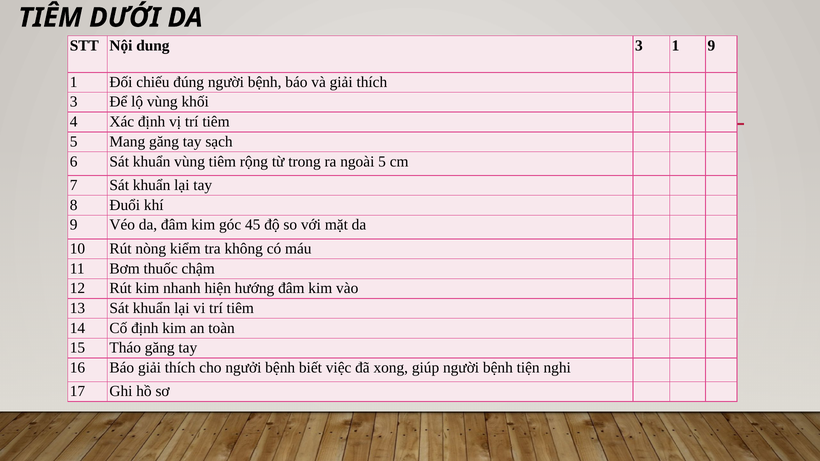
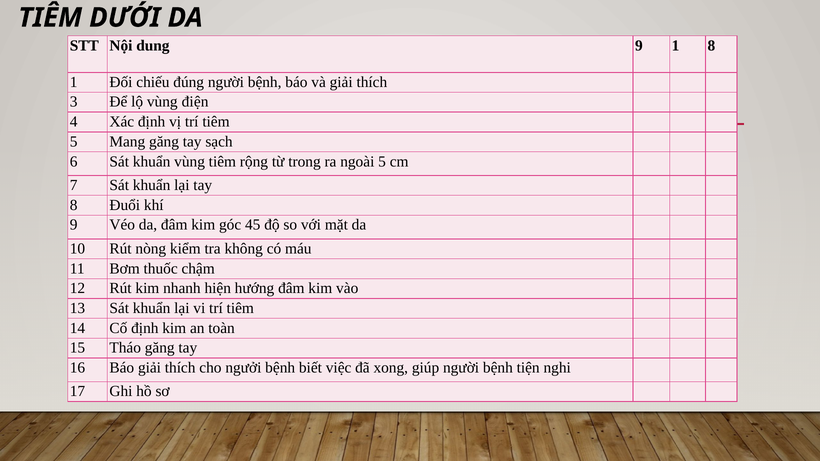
dung 3: 3 -> 9 (639, 46)
1 9: 9 -> 8 (711, 46)
khối: khối -> điện (195, 102)
